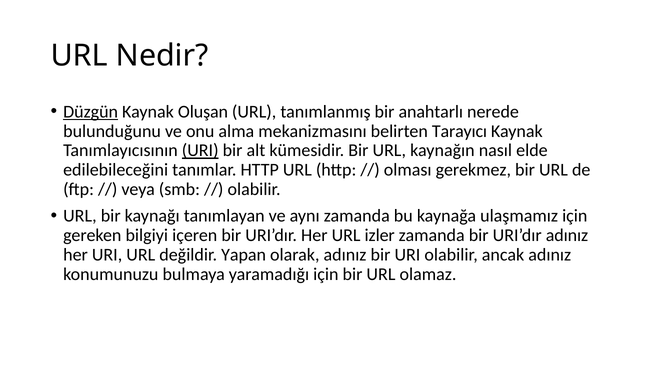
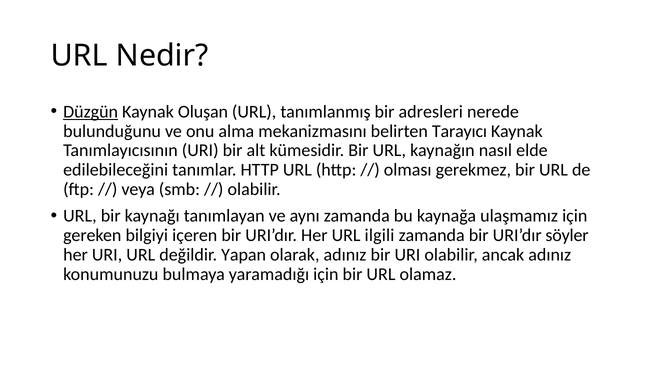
anahtarlı: anahtarlı -> adresleri (431, 112)
URI underline: present -> none (200, 151)
izler: izler -> ilgili (380, 235)
URI’dır adınız: adınız -> söyler (567, 235)
